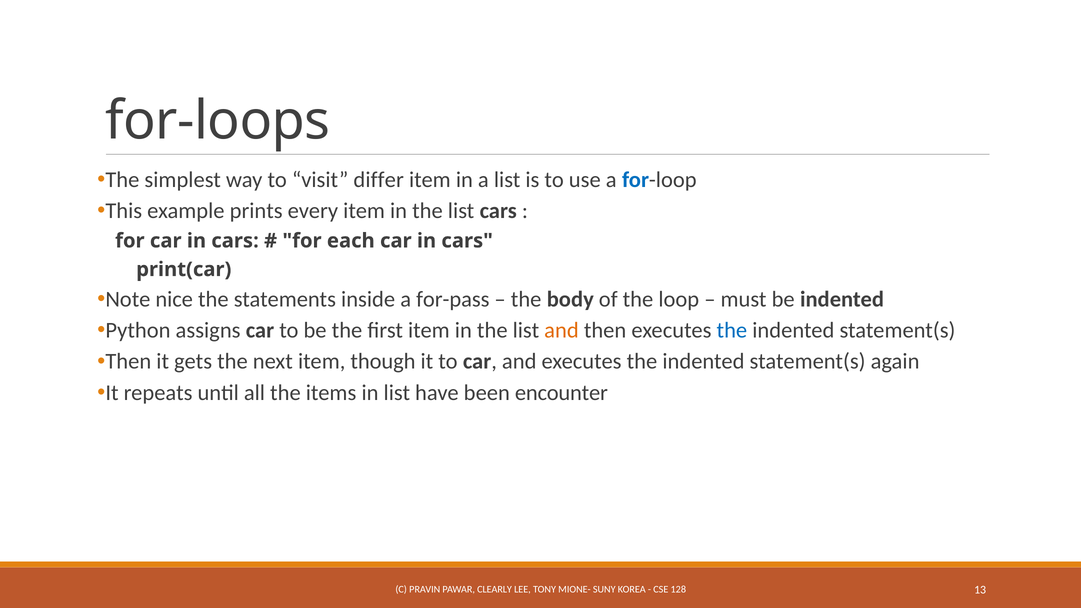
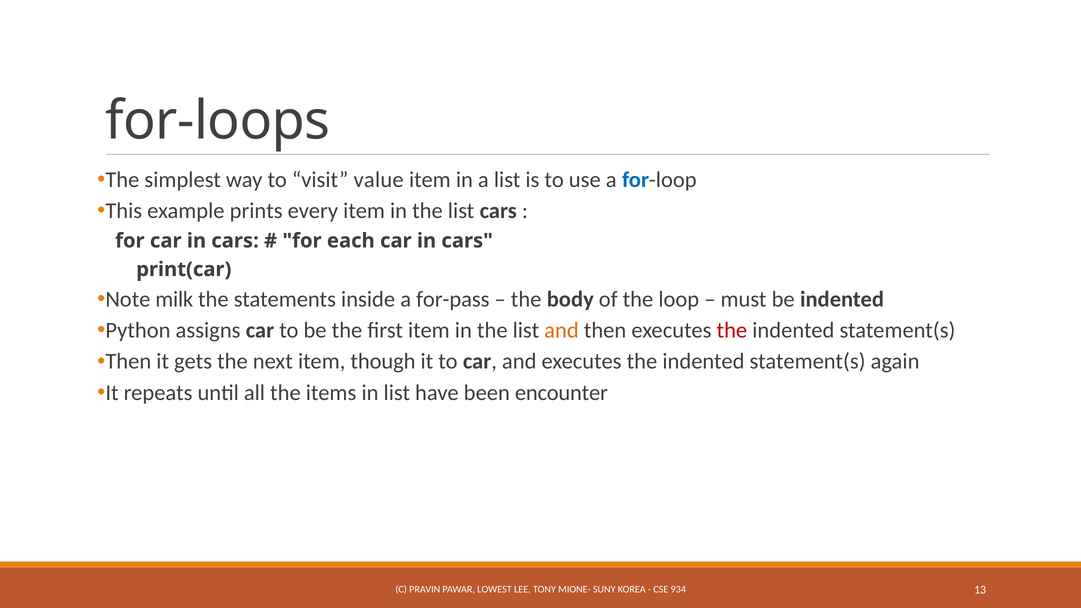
differ: differ -> value (379, 180)
nice: nice -> milk (174, 299)
the colour: blue -> red (732, 330)
CLEARLY: CLEARLY -> LOWEST (495, 590)
128: 128 -> 934 (678, 590)
